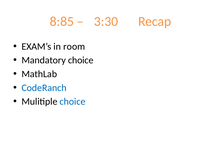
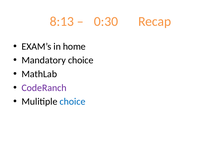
8:85: 8:85 -> 8:13 (62, 21)
3:30: 3:30 -> 0:30 (106, 21)
room: room -> home (74, 46)
CodeRanch colour: blue -> purple (44, 88)
